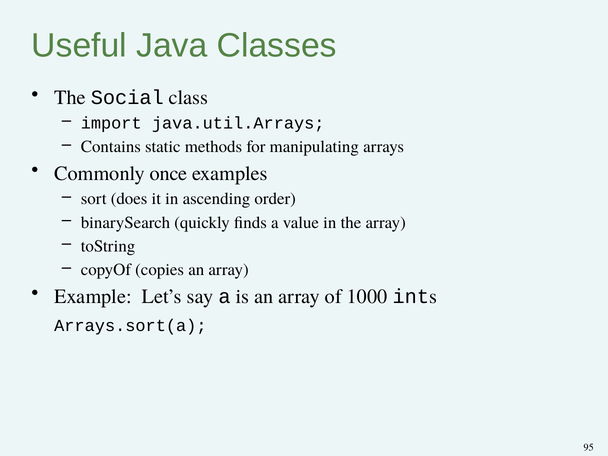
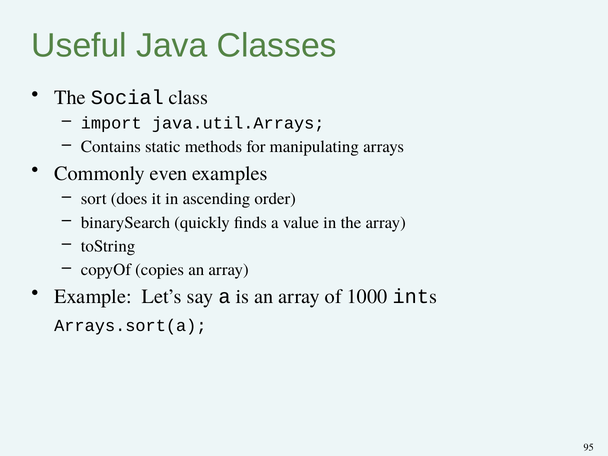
once: once -> even (169, 173)
